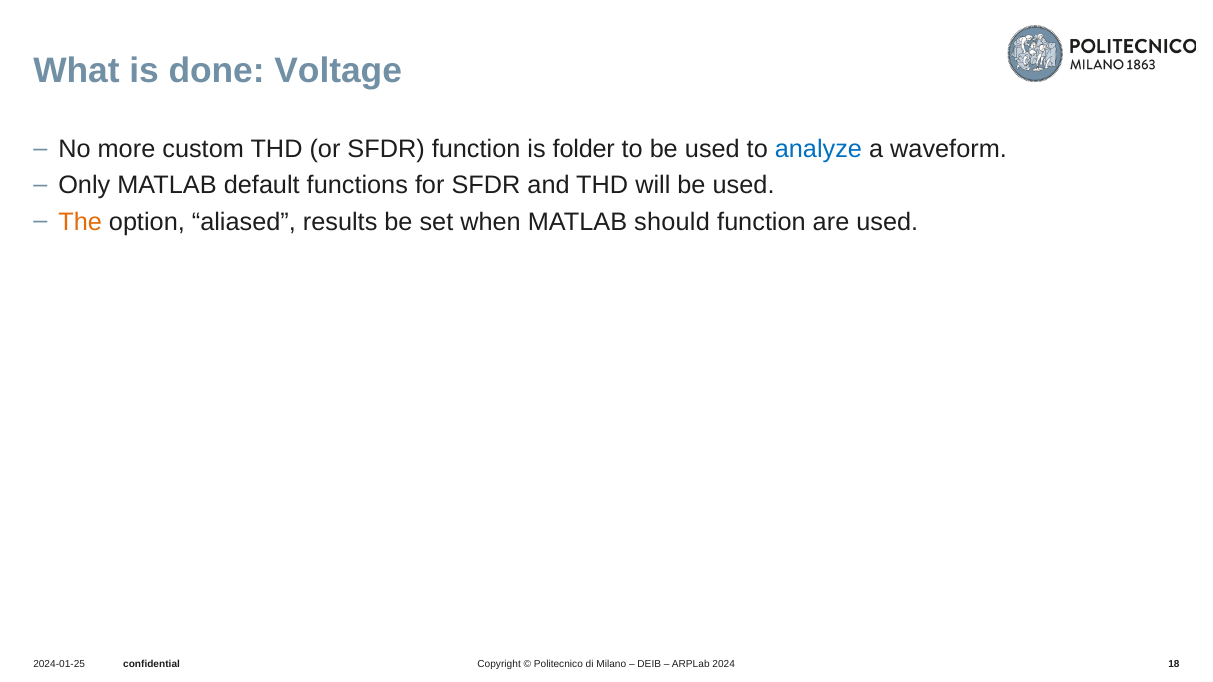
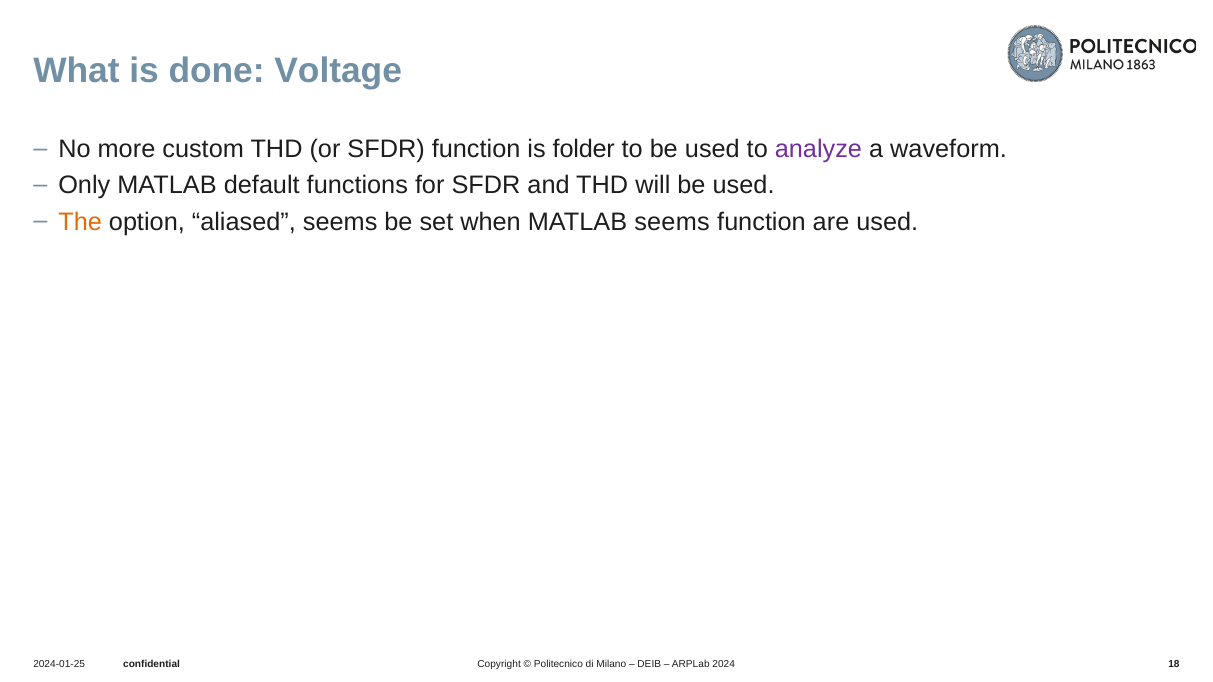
analyze colour: blue -> purple (818, 149)
aliased results: results -> seems (340, 222)
MATLAB should: should -> seems (672, 222)
